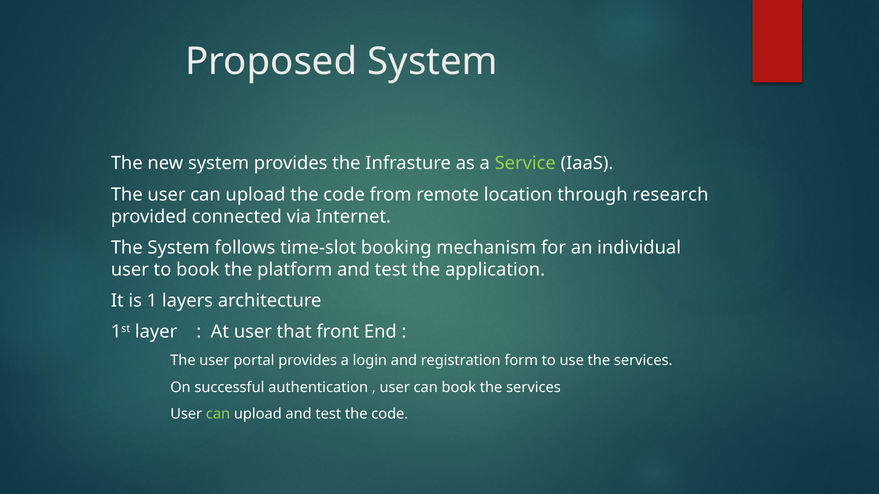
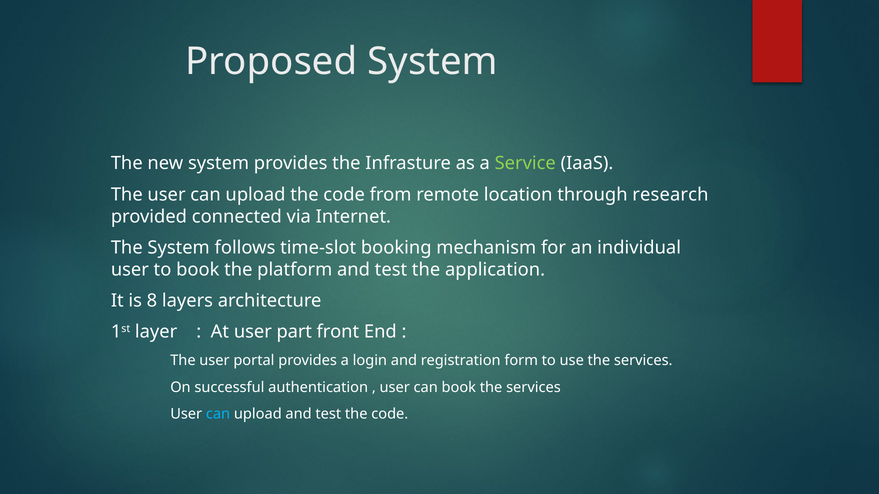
1: 1 -> 8 (152, 301)
that: that -> part (294, 332)
can colour: light green -> light blue (218, 414)
